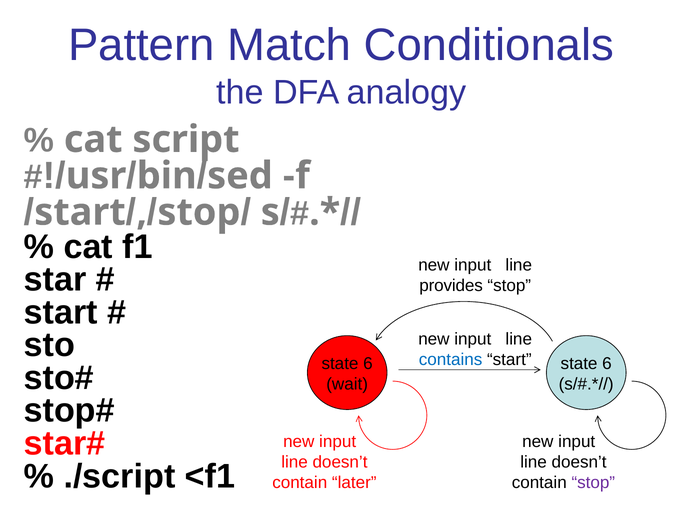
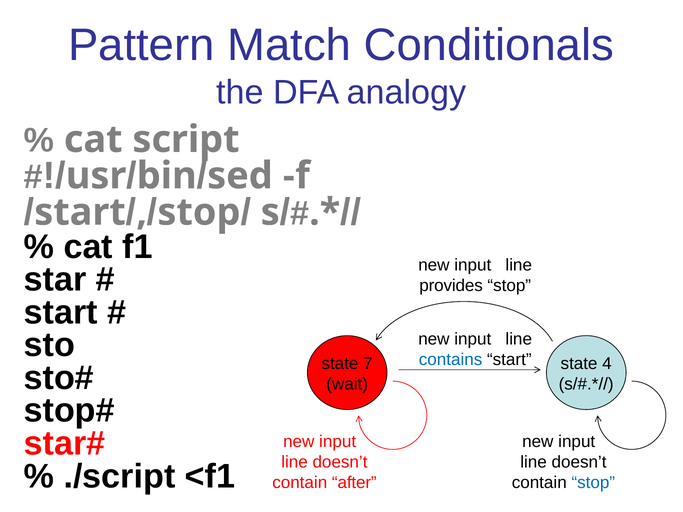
6: 6 -> 7 (368, 364)
6: 6 -> 4 (607, 364)
later: later -> after (354, 483)
stop colour: purple -> blue (593, 483)
